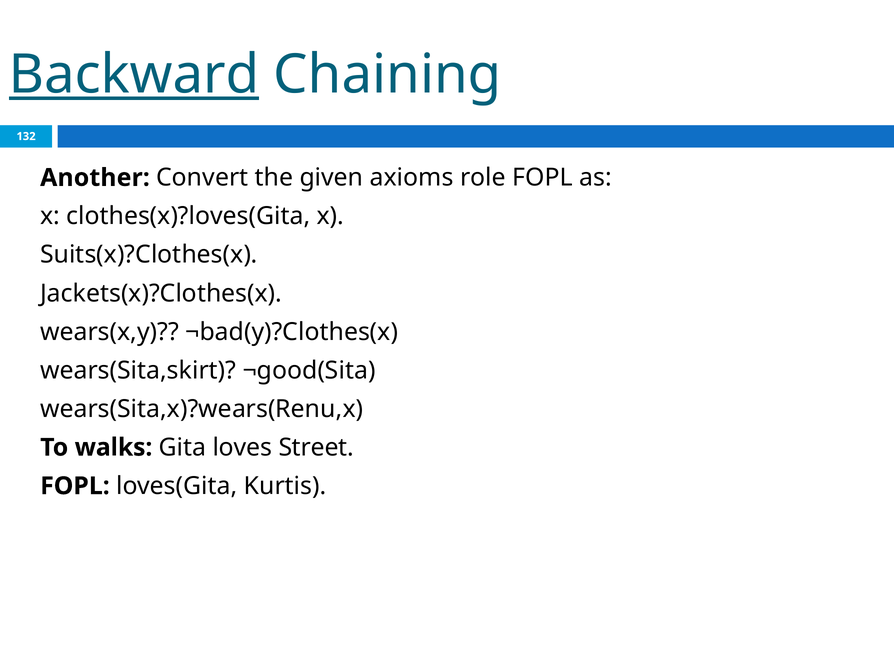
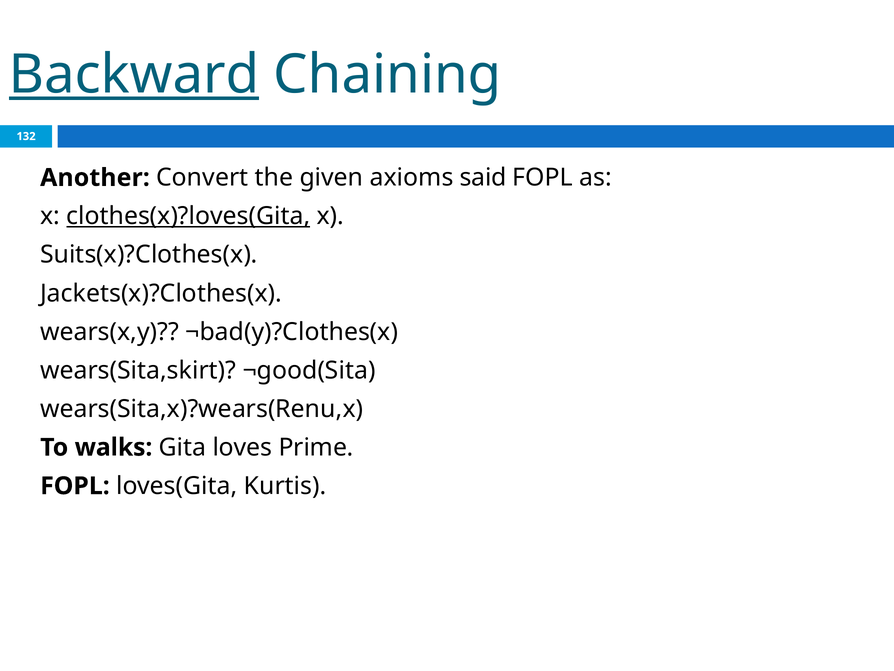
role: role -> said (483, 178)
clothes(x)?loves(Gita underline: none -> present (188, 216)
Street: Street -> Prime (316, 447)
